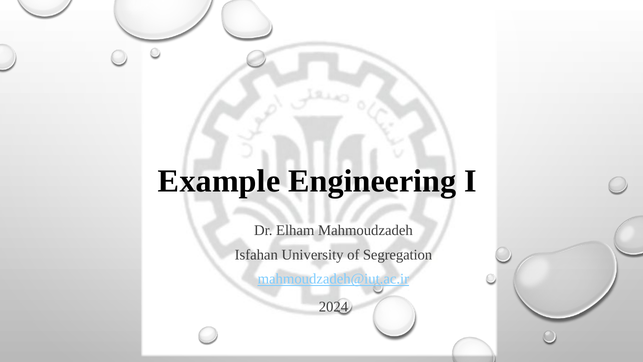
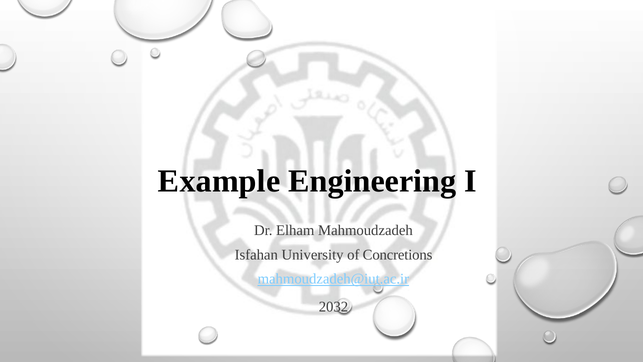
Segregation: Segregation -> Concretions (398, 255)
2024: 2024 -> 2032 (333, 307)
